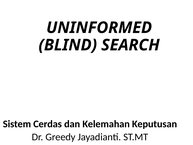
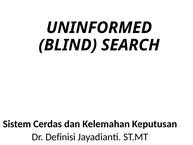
Greedy: Greedy -> Definisi (60, 137)
